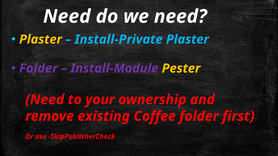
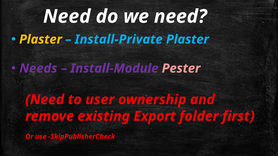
Folder: Folder -> Needs (38, 69)
Pester colour: yellow -> pink (181, 69)
your: your -> user (100, 100)
Coffee: Coffee -> Export (155, 117)
